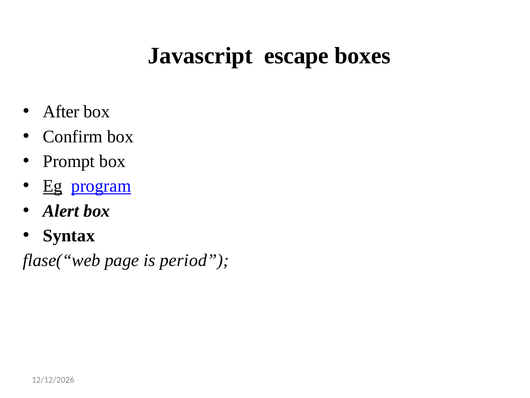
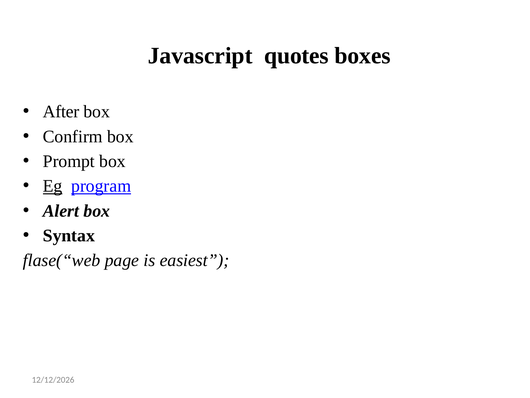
escape: escape -> quotes (296, 56)
period: period -> easiest (195, 260)
